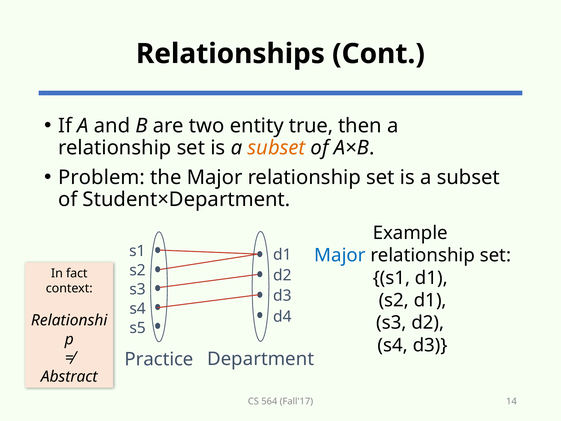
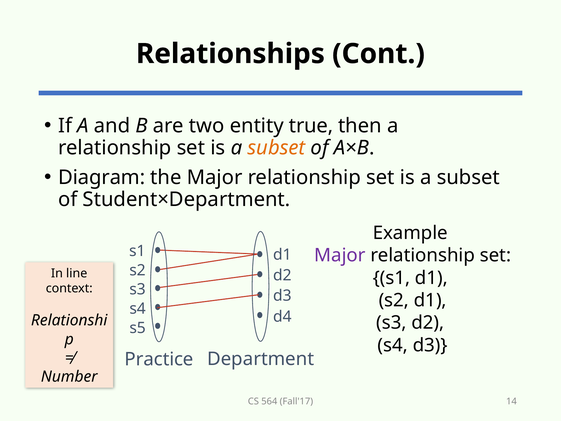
Problem: Problem -> Diagram (102, 177)
Major colour: blue -> purple (340, 255)
fact: fact -> line (77, 273)
Abstract: Abstract -> Number (69, 376)
